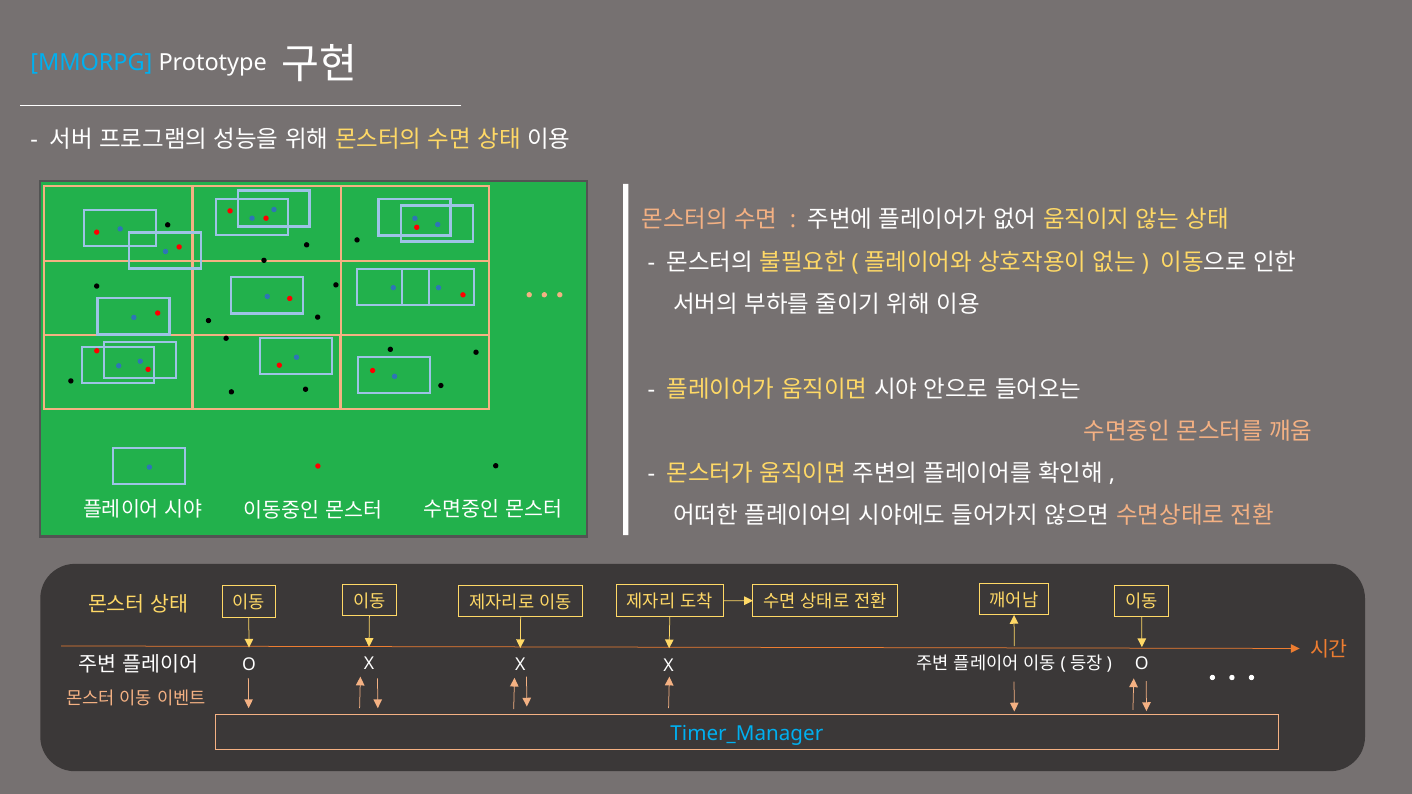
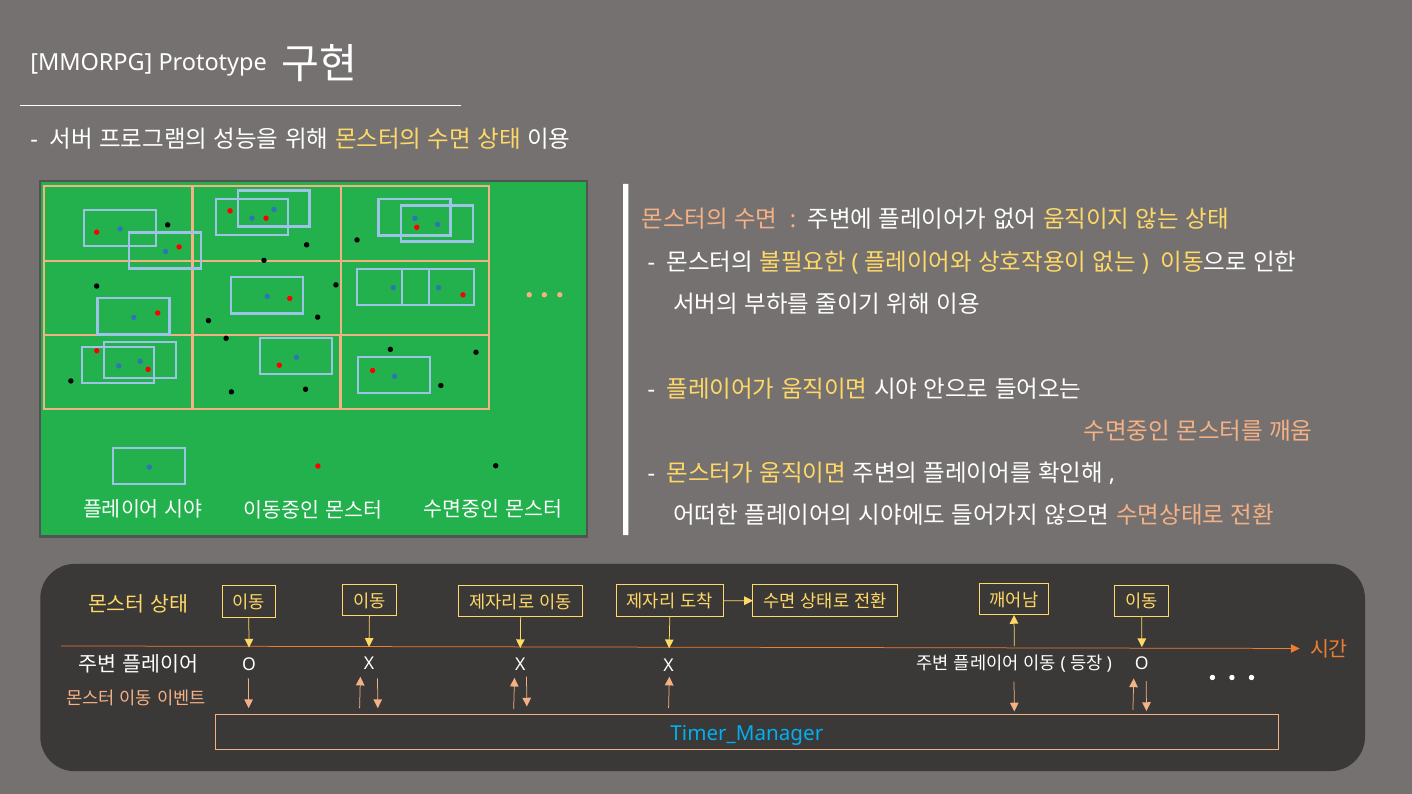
MMORPG colour: light blue -> white (91, 63)
